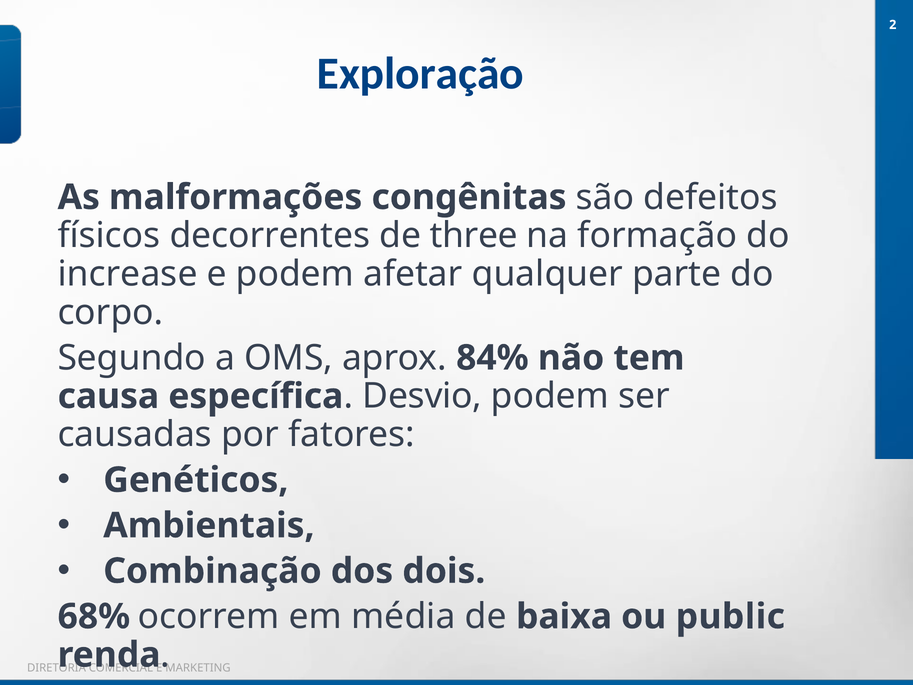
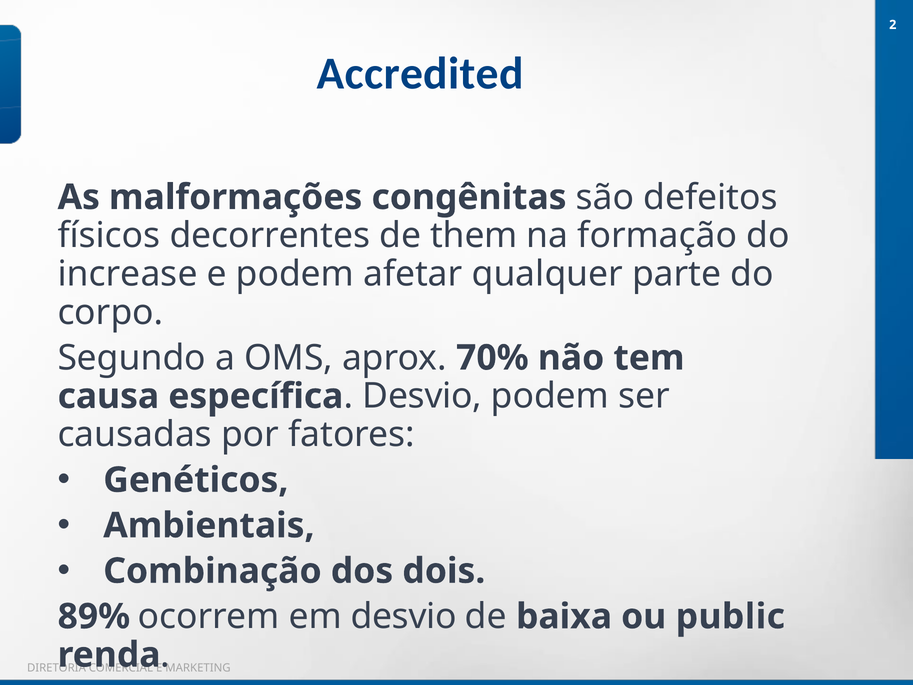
Exploração: Exploração -> Accredited (420, 74)
three: three -> them (474, 236)
84%: 84% -> 70% (492, 358)
68%: 68% -> 89% (94, 616)
em média: média -> desvio (404, 616)
